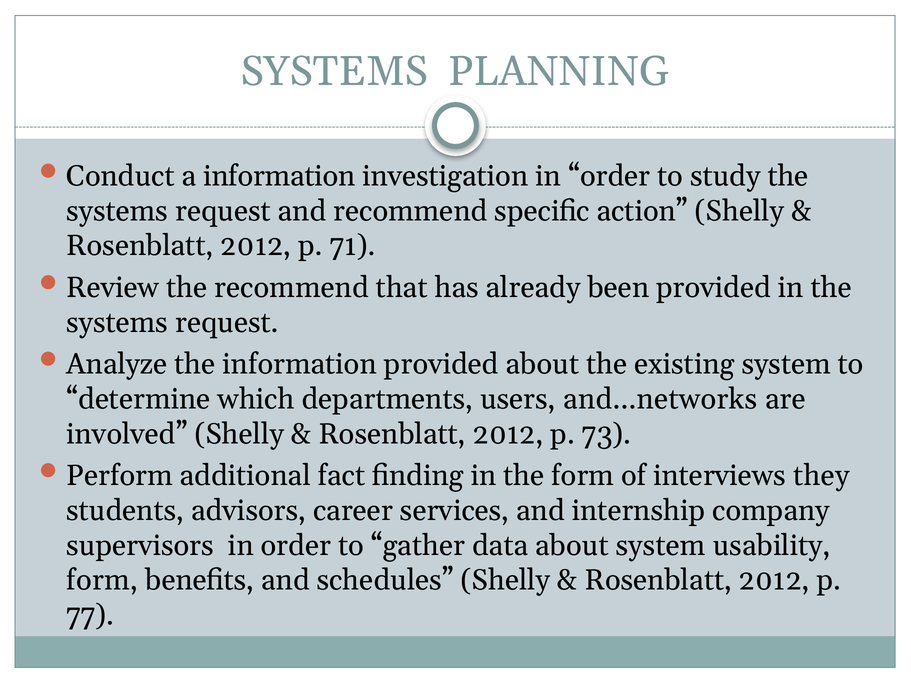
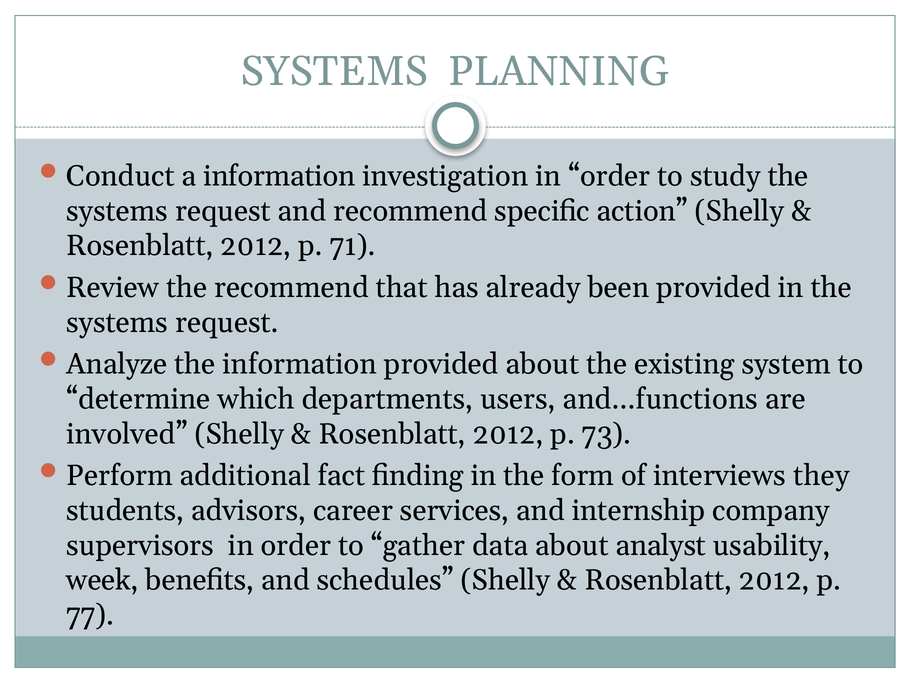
and...networks: and...networks -> and...functions (660, 399)
about system: system -> analyst (661, 546)
form: form -> week (102, 581)
